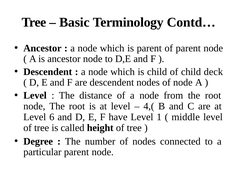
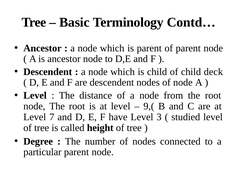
4,(: 4,( -> 9,( (149, 106)
6: 6 -> 7 (52, 117)
1: 1 -> 3 (159, 117)
middle: middle -> studied (186, 117)
